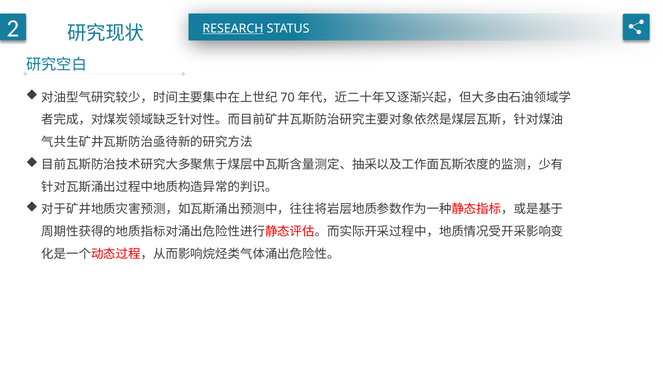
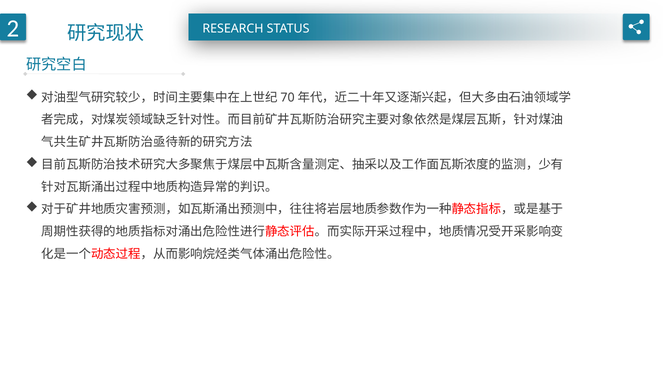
RESEARCH underline: present -> none (233, 29)
